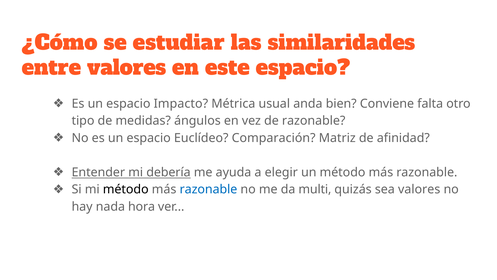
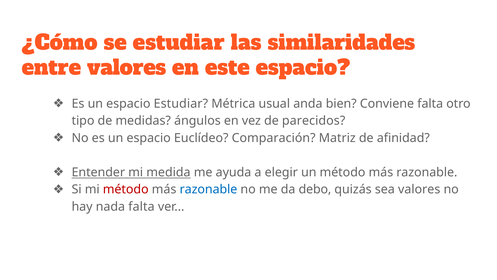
espacio Impacto: Impacto -> Estudiar (181, 103)
de razonable: razonable -> parecidos (314, 121)
debería: debería -> medida (168, 172)
método colour: black -> red (126, 189)
multi: multi -> debo (315, 189)
nada hora: hora -> falta (141, 206)
